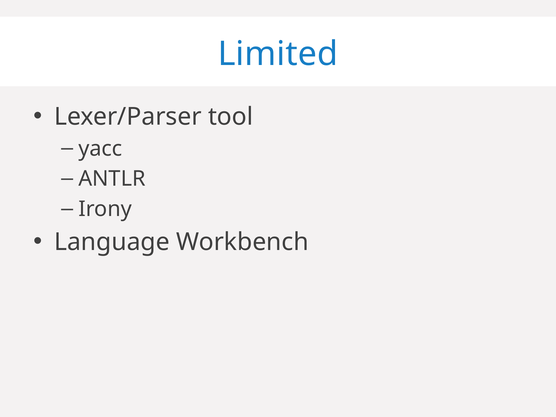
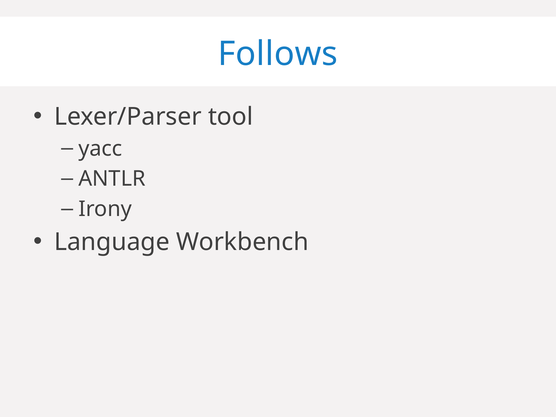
Limited: Limited -> Follows (278, 54)
